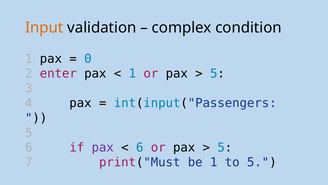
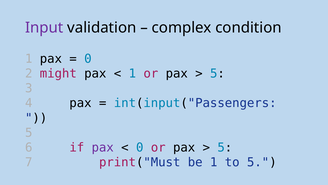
Input colour: orange -> purple (44, 28)
enter: enter -> might (58, 73)
6: 6 -> 0 (140, 147)
